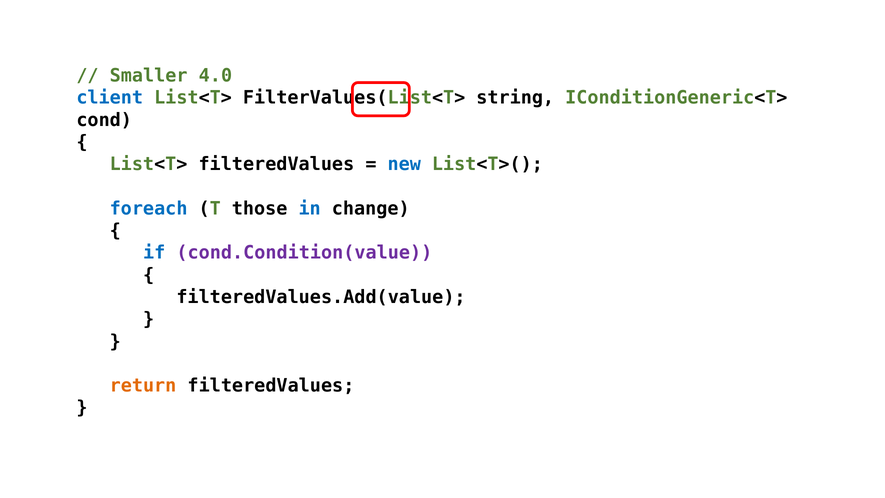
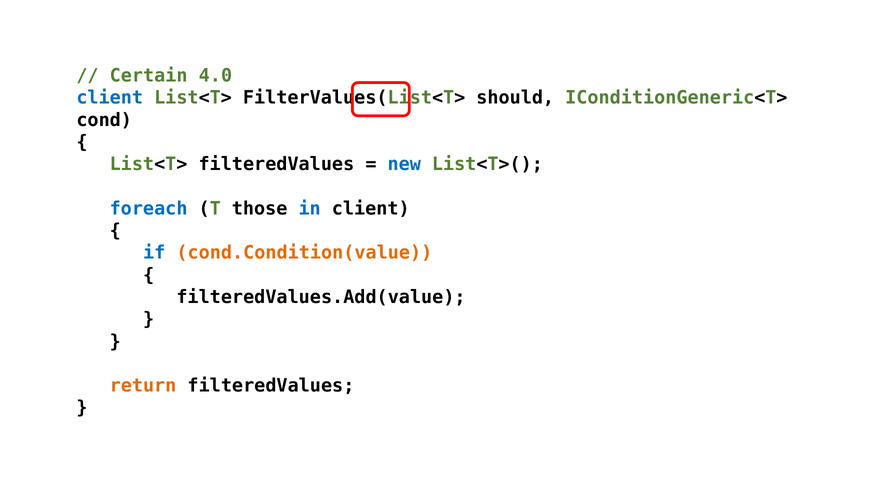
Smaller: Smaller -> Certain (149, 76)
string: string -> should (515, 98)
in change: change -> client (371, 208)
cond.Condition(value colour: purple -> orange (304, 253)
